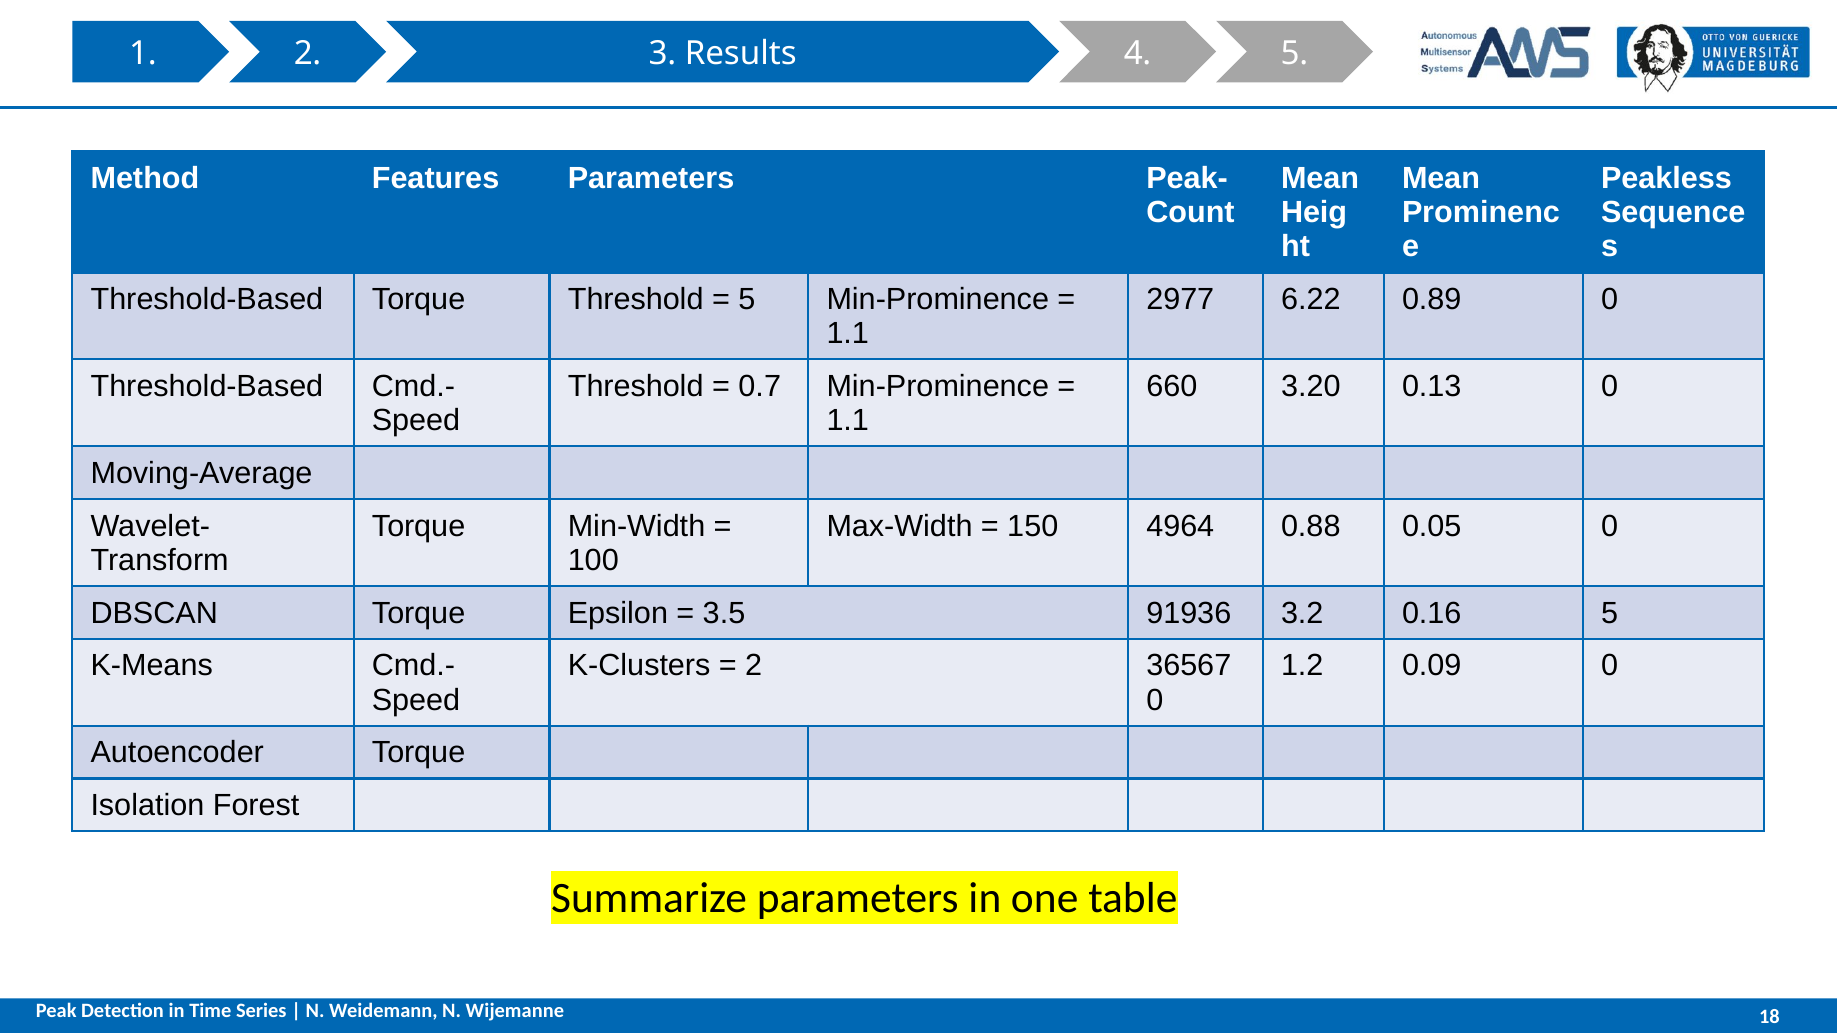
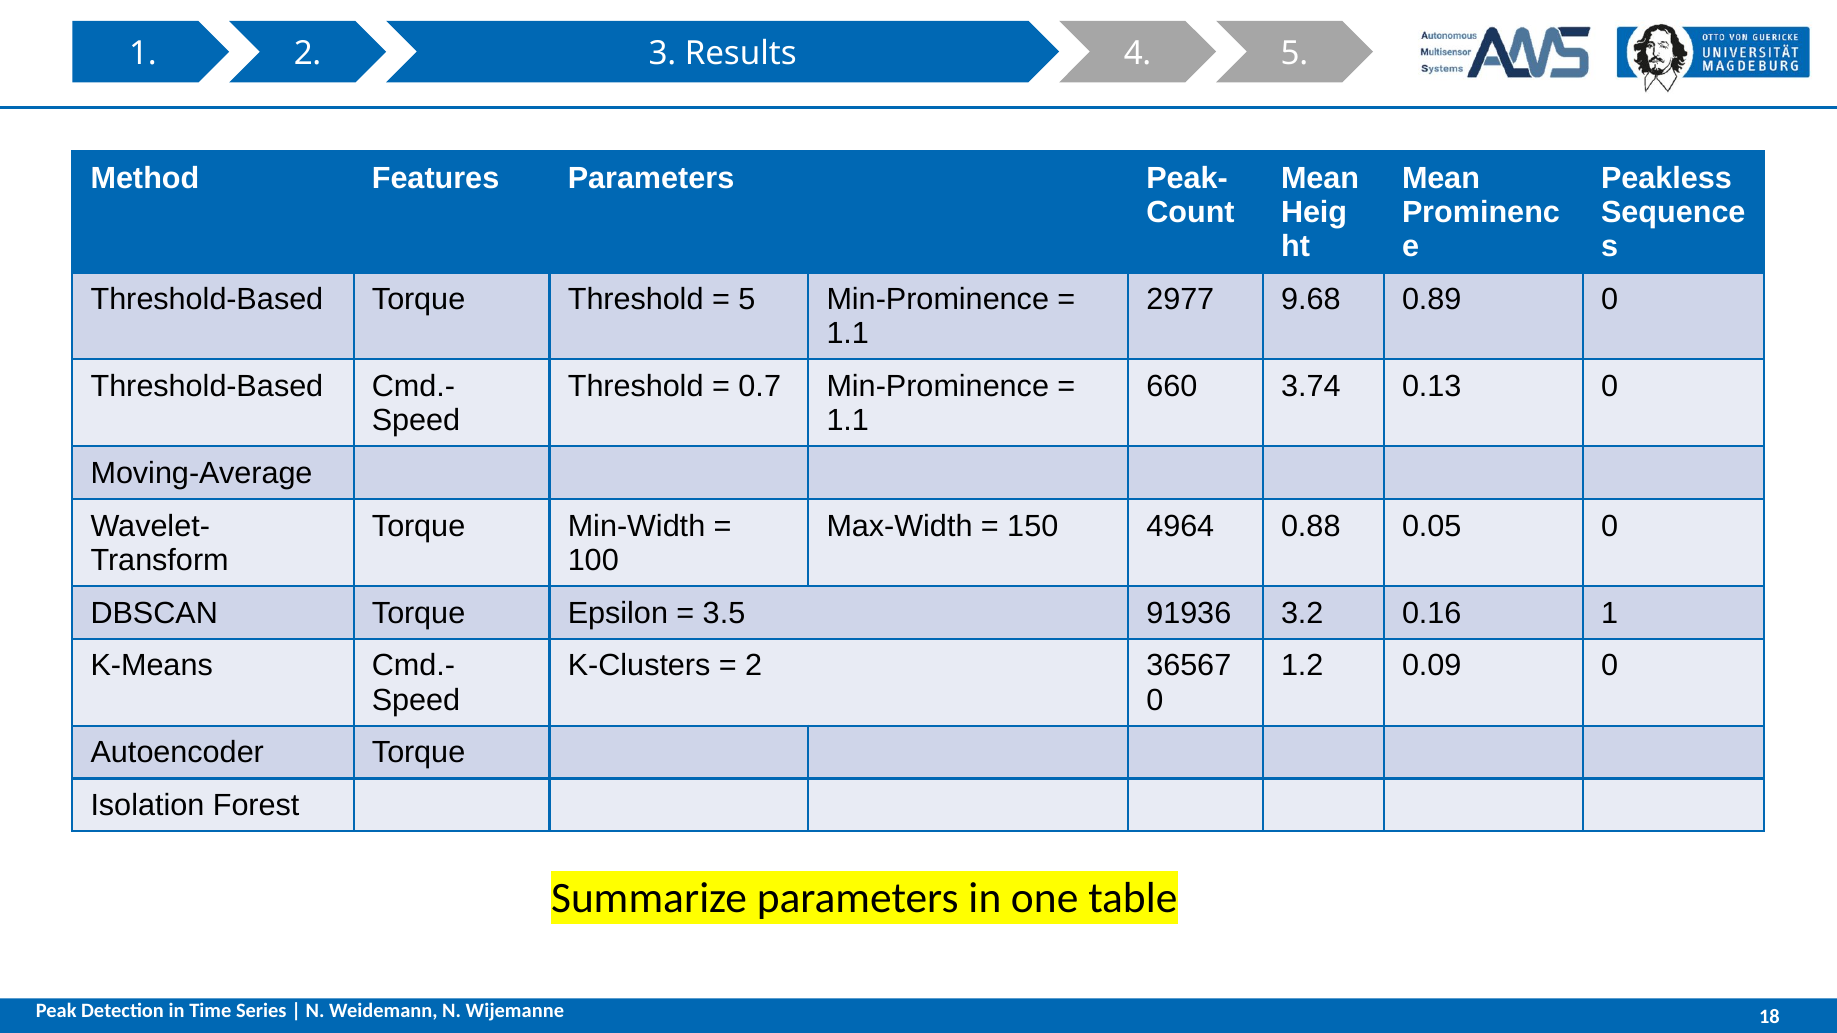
6.22: 6.22 -> 9.68 (1311, 299)
3.20: 3.20 -> 3.74 (1311, 386)
0.16 5: 5 -> 1 (1610, 613)
